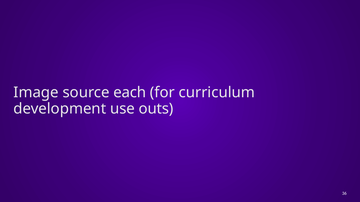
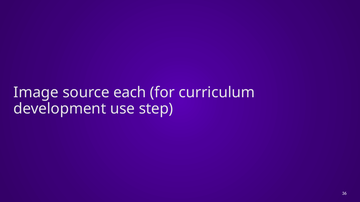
outs: outs -> step (156, 109)
